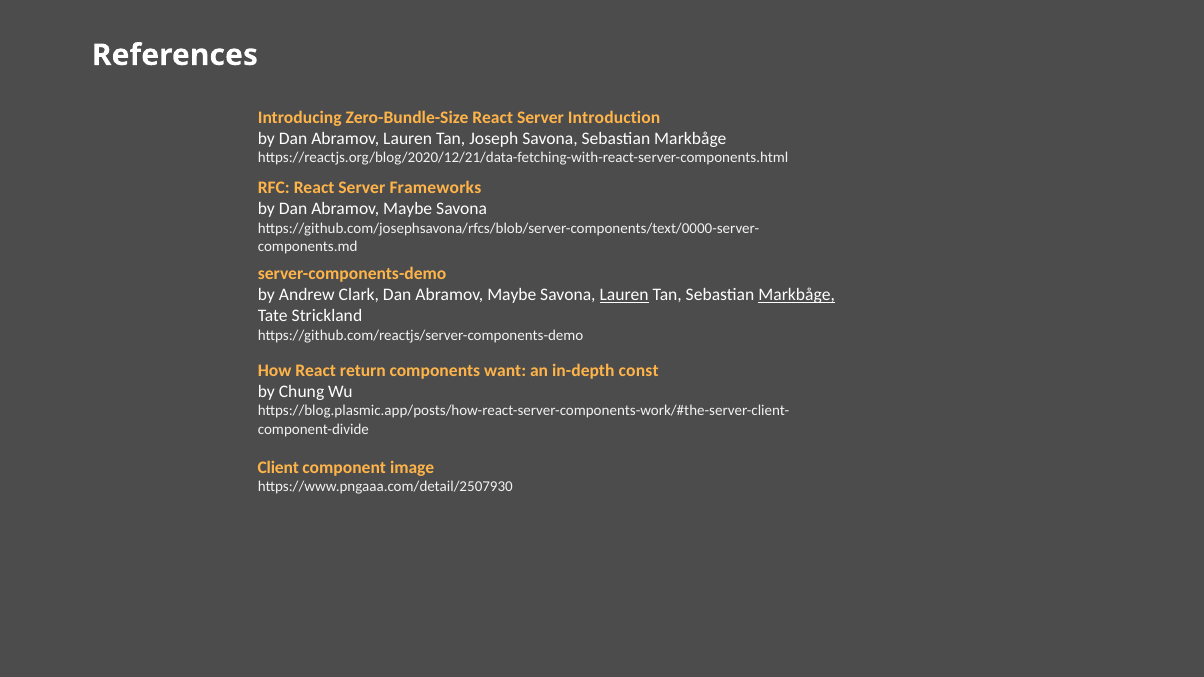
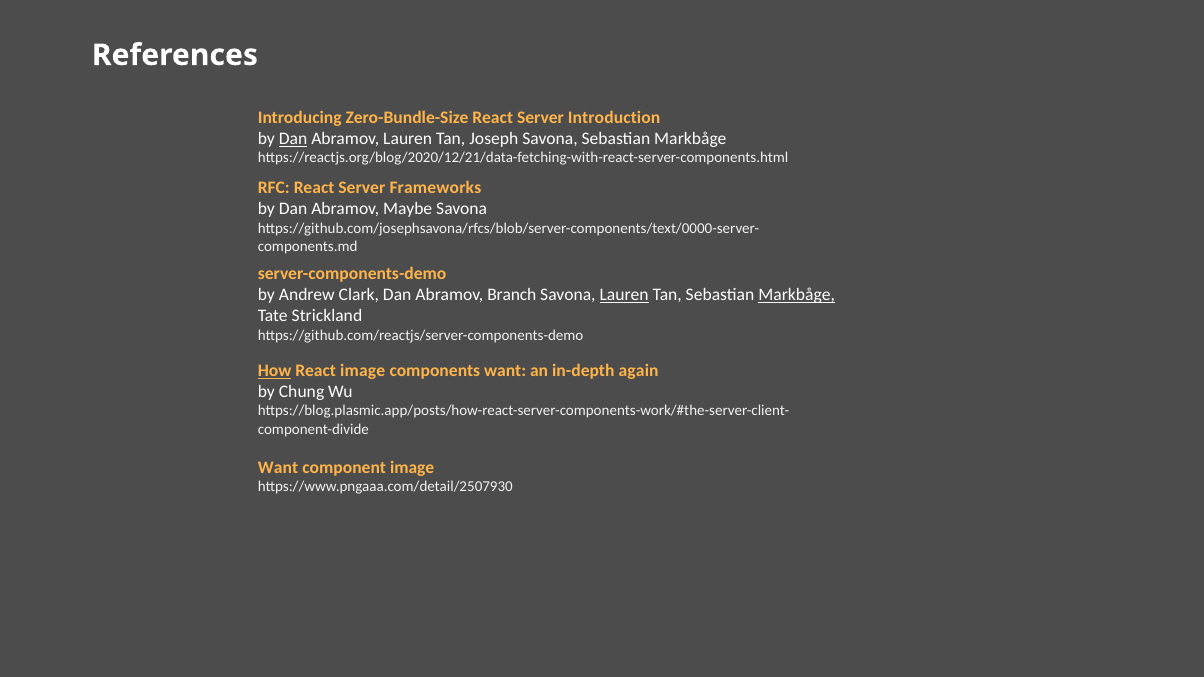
Dan underline: none -> present (293, 139)
Clark Dan Abramov Maybe: Maybe -> Branch (512, 295)
How underline: none -> present (275, 371)
React return: return -> image (363, 371)
const: const -> again (639, 371)
Client: Client -> Want (278, 467)
